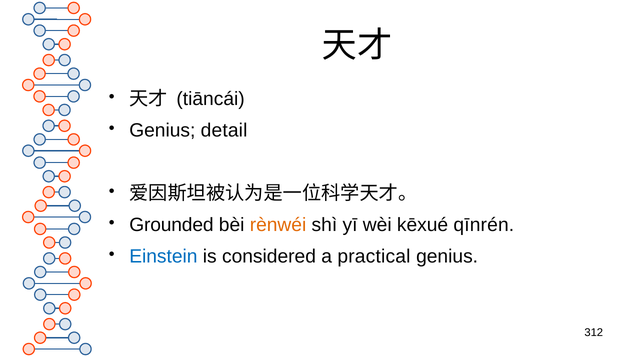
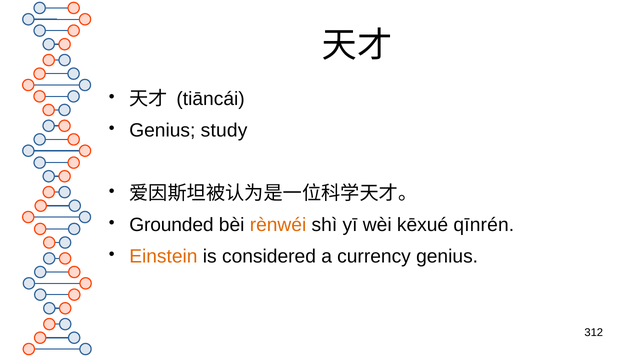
detail: detail -> study (224, 131)
Einstein colour: blue -> orange (163, 257)
practical: practical -> currency (374, 257)
